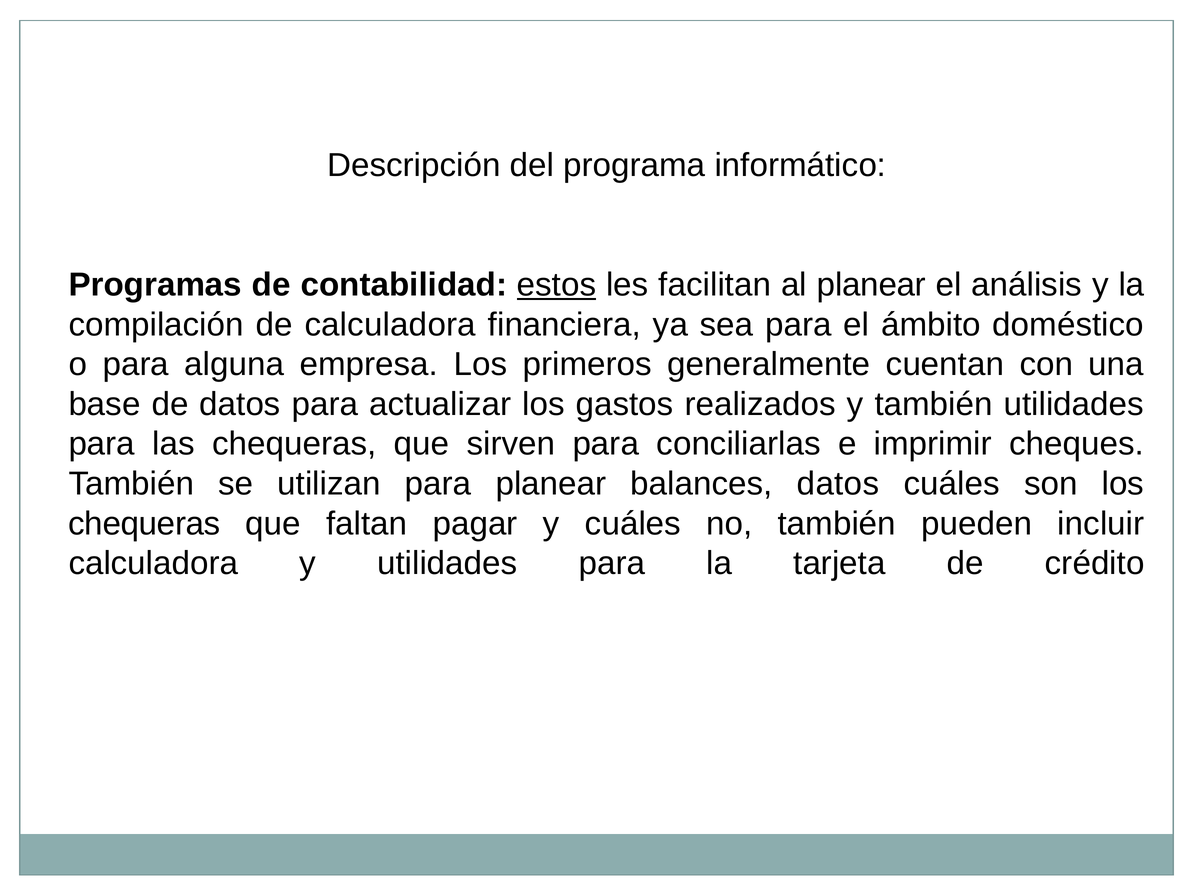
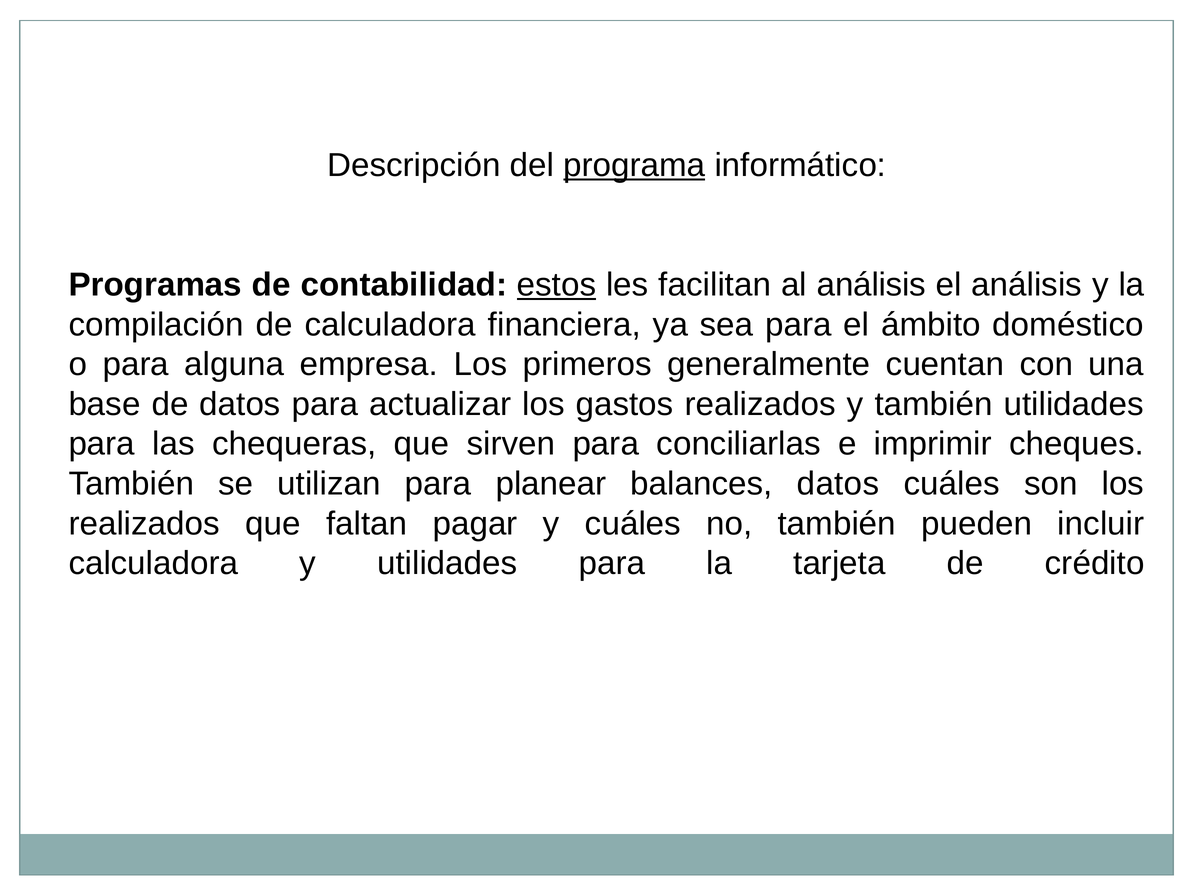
programa underline: none -> present (634, 166)
al planear: planear -> análisis (871, 285)
chequeras: chequeras -> realizados (144, 524)
